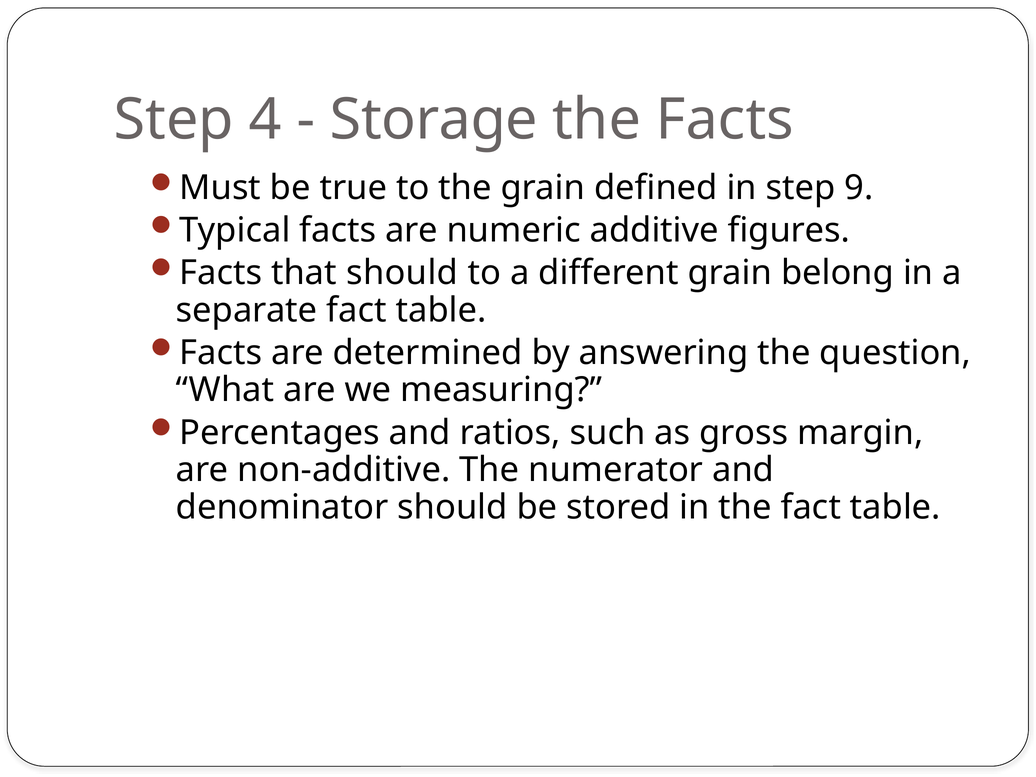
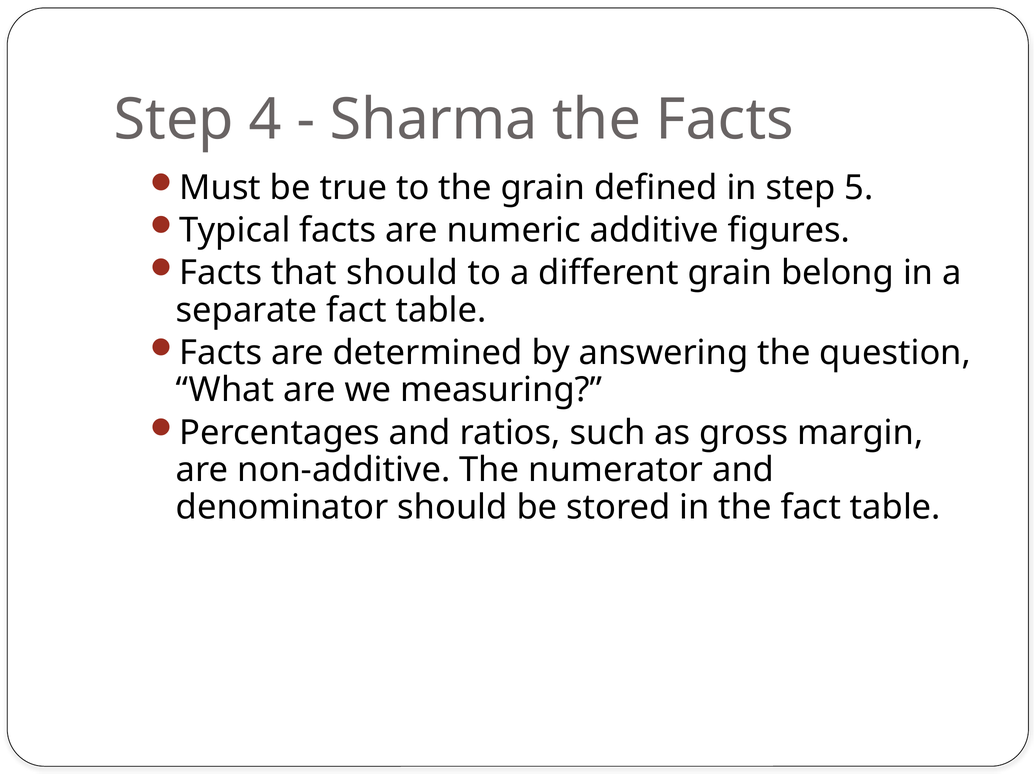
Storage: Storage -> Sharma (434, 120)
9: 9 -> 5 (859, 188)
